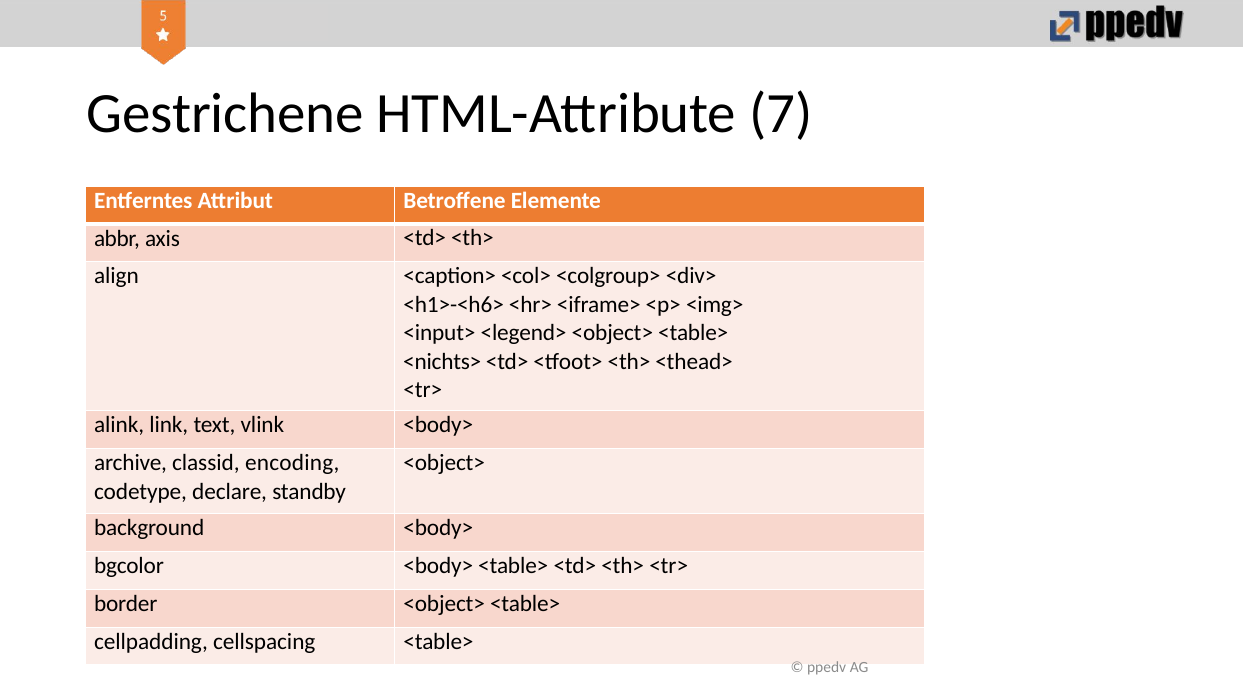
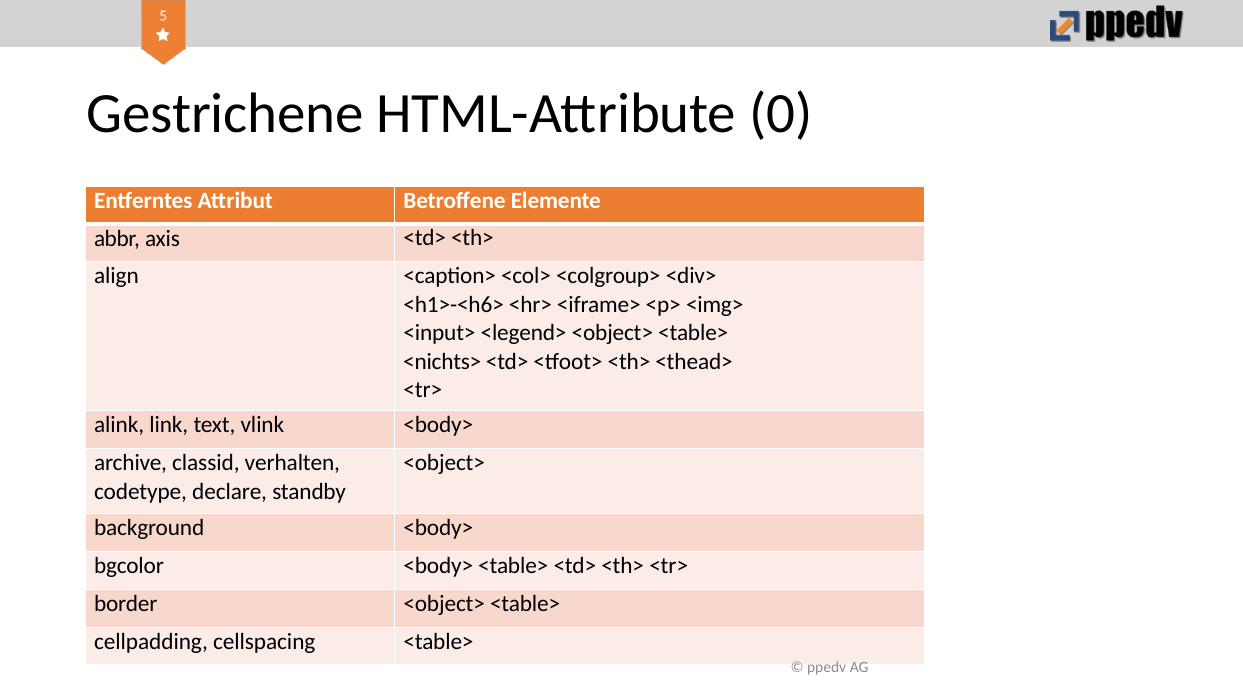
7: 7 -> 0 (781, 113)
encoding: encoding -> verhalten (292, 463)
